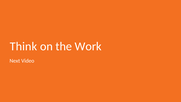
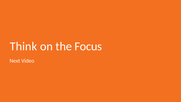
Work: Work -> Focus (88, 46)
